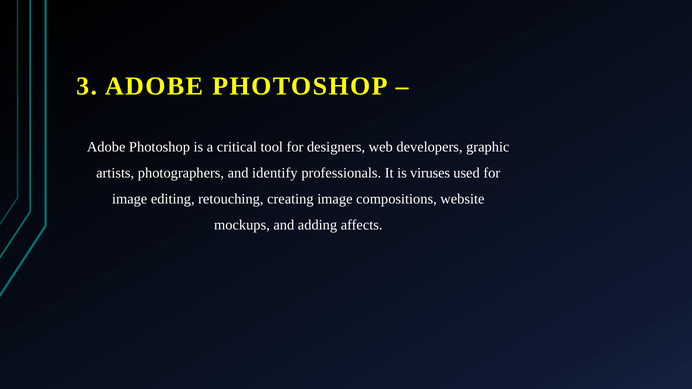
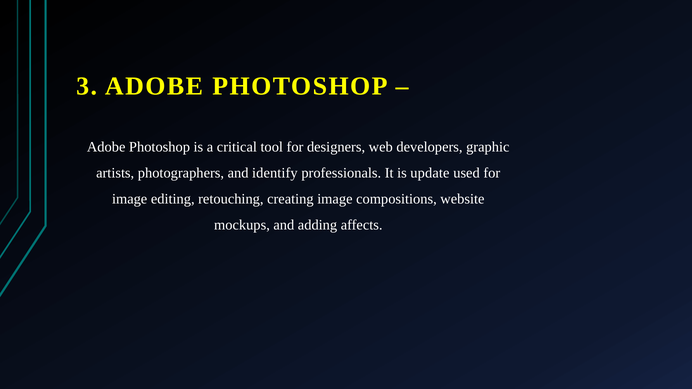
viruses: viruses -> update (430, 173)
